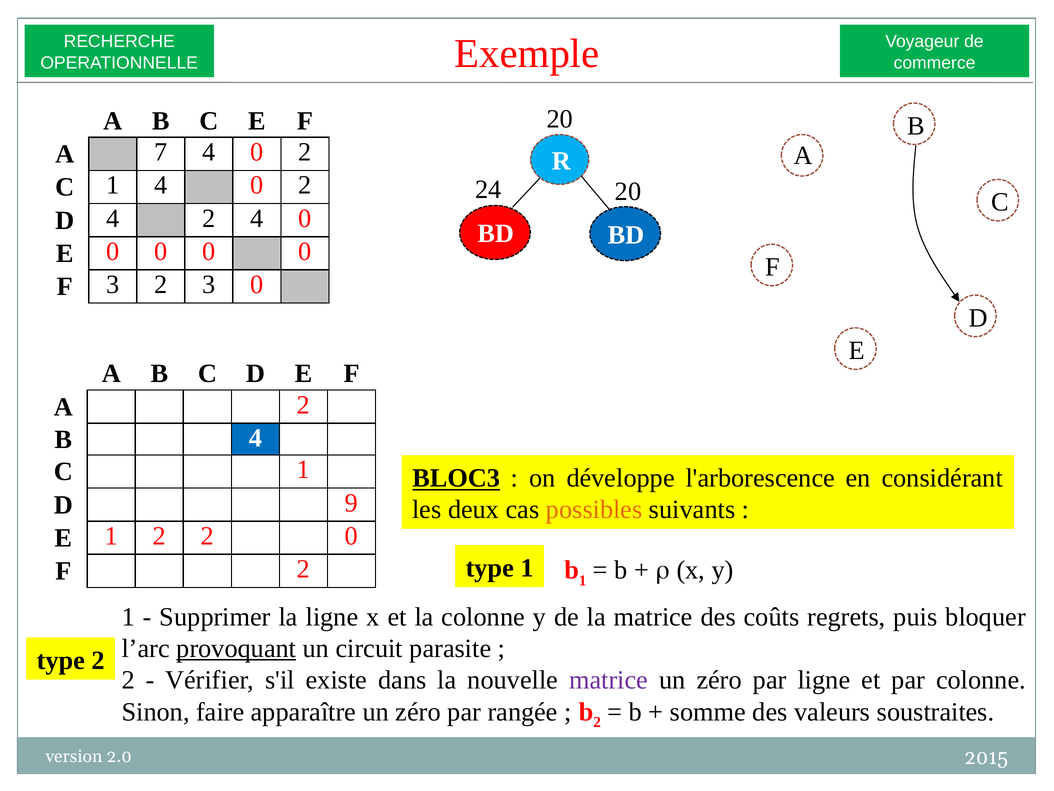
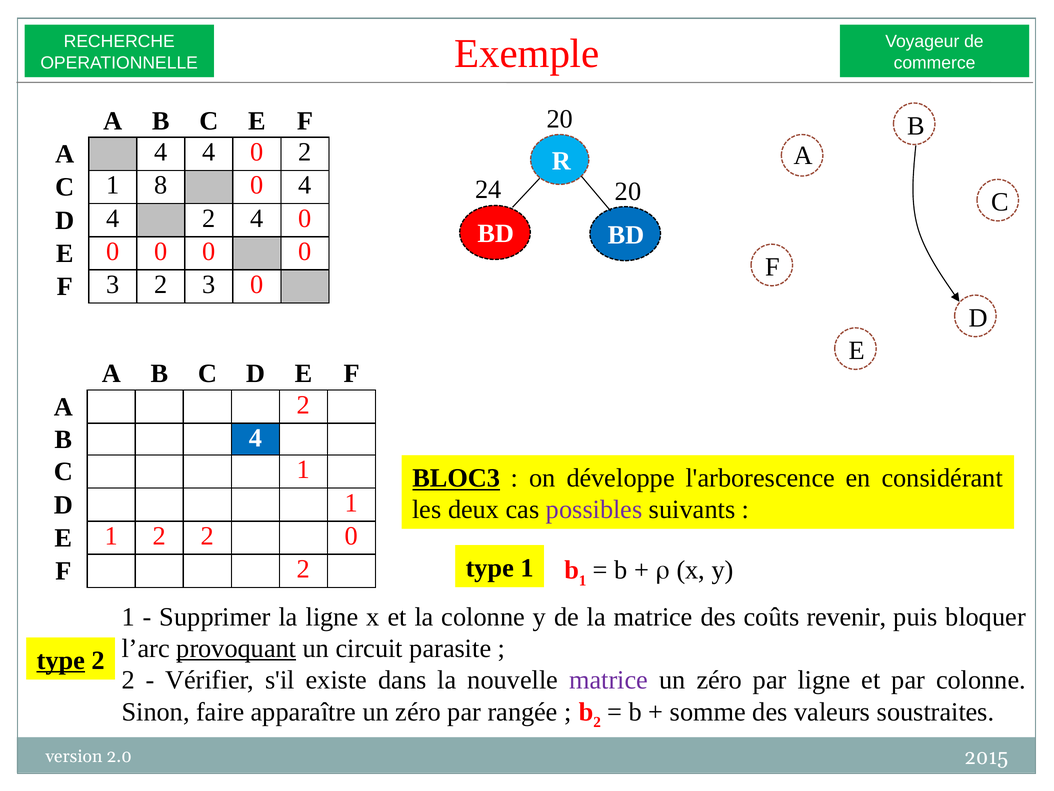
A 7: 7 -> 4 (161, 152)
1 4: 4 -> 8 (161, 185)
2: 2 -> 4 (305, 185)
D 9: 9 -> 1 (352, 503)
possibles colour: orange -> purple (594, 509)
regrets: regrets -> revenir (847, 617)
type underline: none -> present (61, 660)
